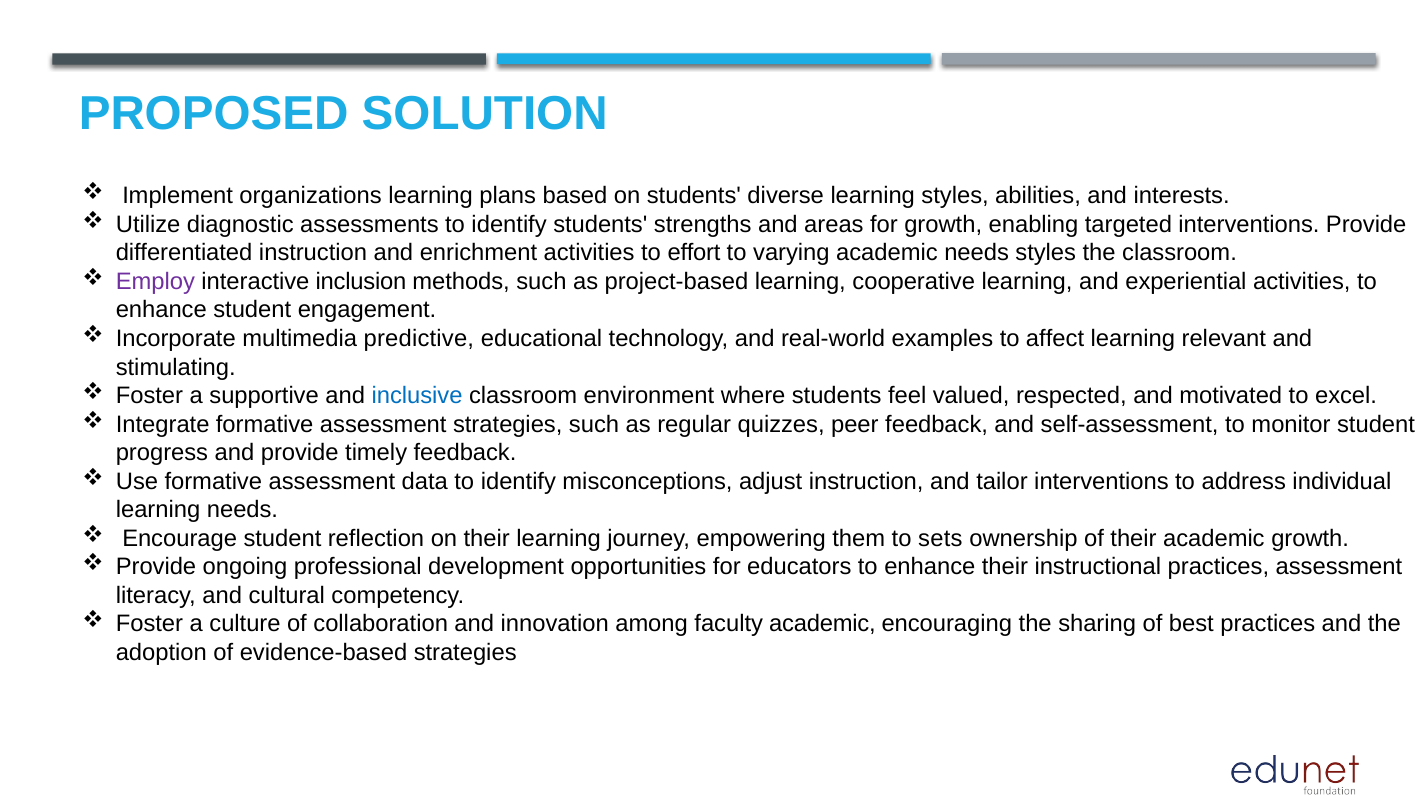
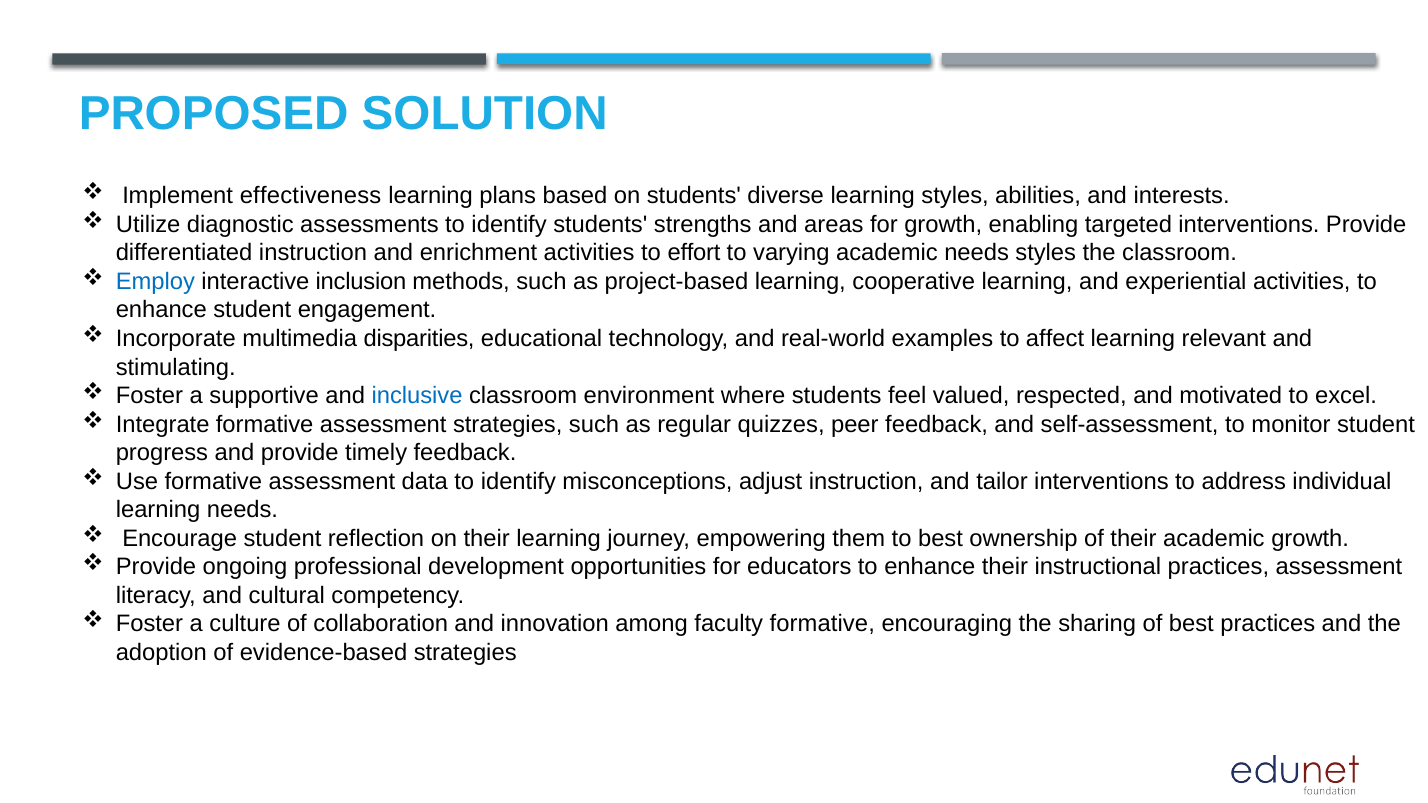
organizations: organizations -> effectiveness (311, 196)
Employ colour: purple -> blue (155, 282)
predictive: predictive -> disparities (419, 339)
to sets: sets -> best (940, 539)
faculty academic: academic -> formative (822, 624)
